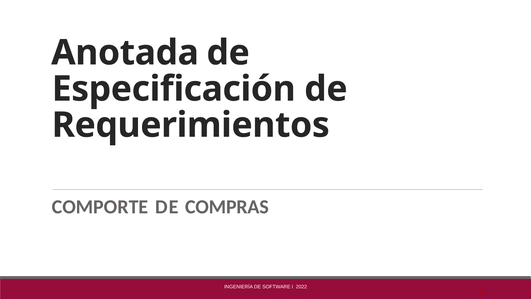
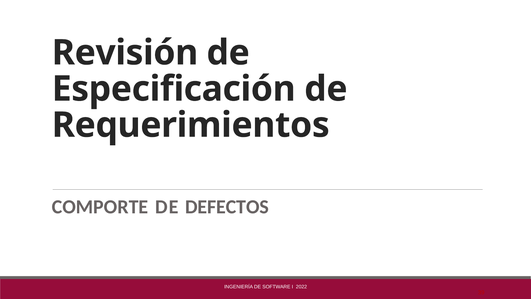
Anotada: Anotada -> Revisión (125, 53)
COMPRAS: COMPRAS -> DEFECTOS (227, 207)
